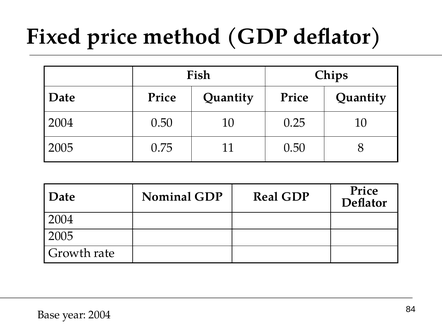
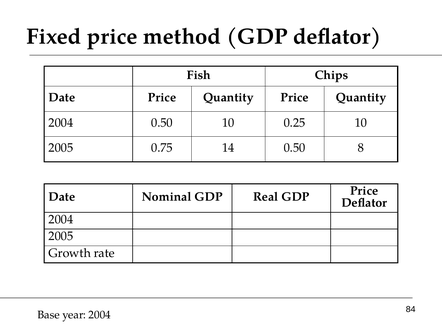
11: 11 -> 14 (228, 148)
